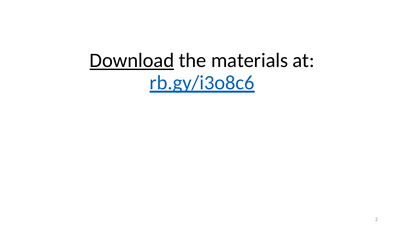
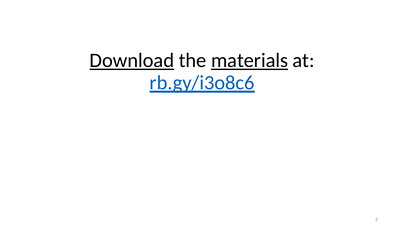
materials underline: none -> present (250, 61)
